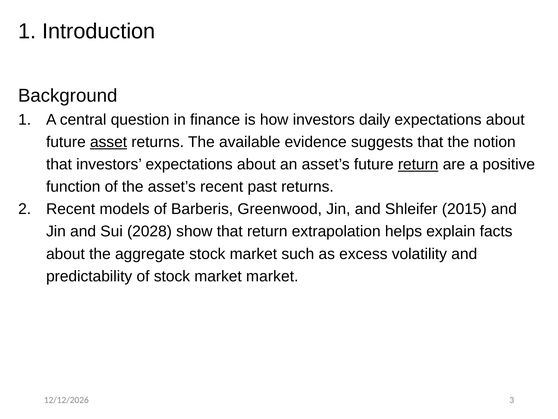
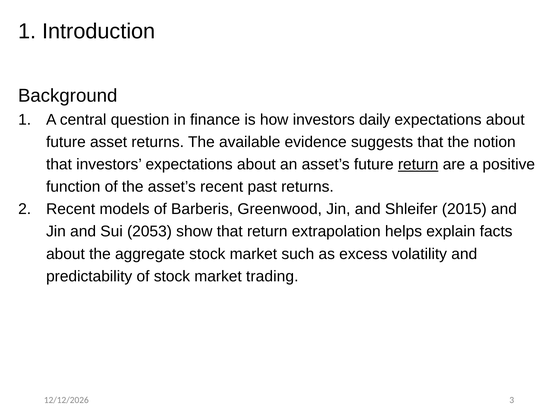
asset underline: present -> none (109, 142)
2028: 2028 -> 2053 (149, 231)
market market: market -> trading (272, 276)
